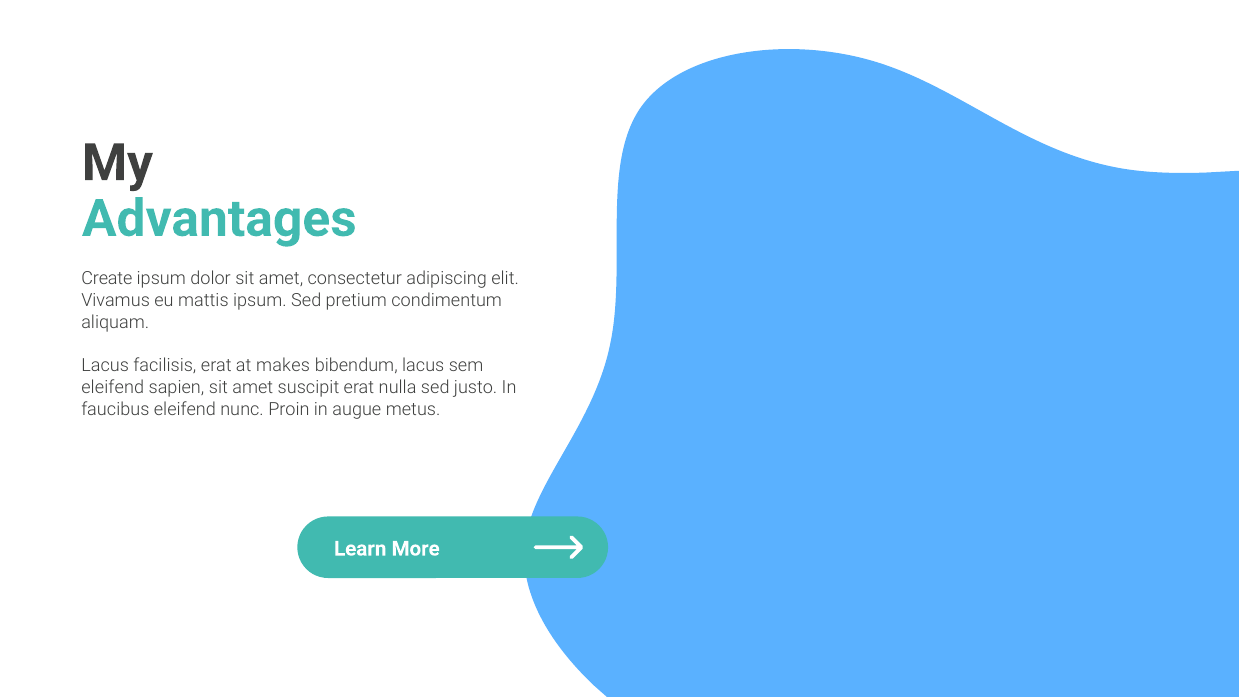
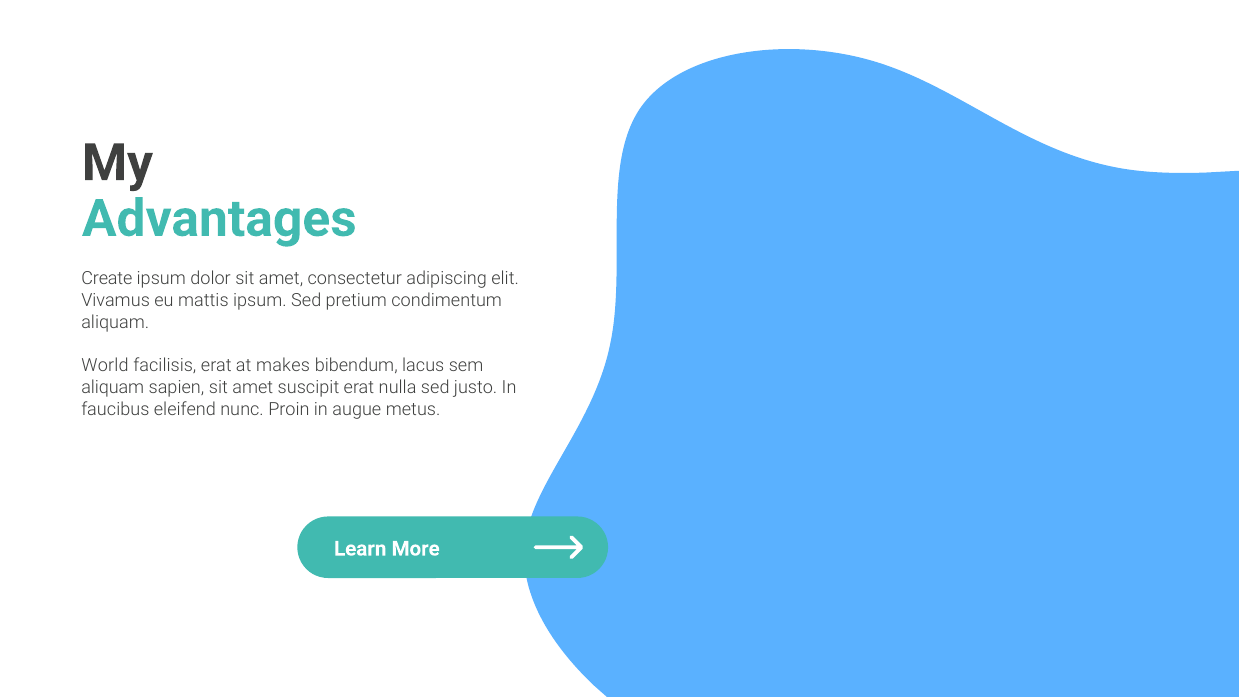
Lacus: Lacus -> World (105, 366)
eleifend: eleifend -> aliquam (113, 387)
